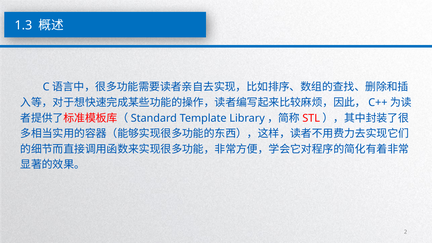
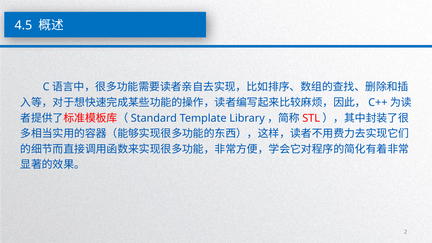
1.3: 1.3 -> 4.5 (23, 25)
